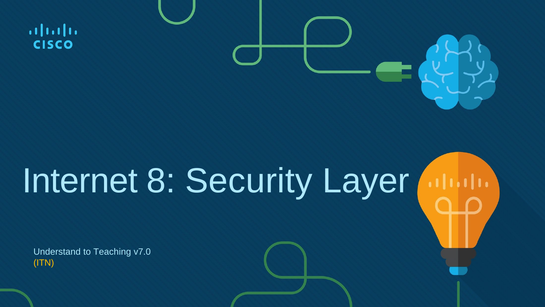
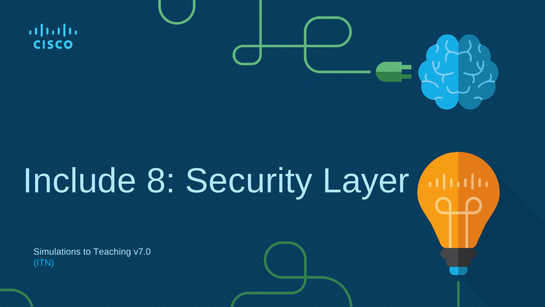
Internet: Internet -> Include (80, 181)
Understand: Understand -> Simulations (57, 251)
ITN colour: yellow -> light blue (44, 262)
